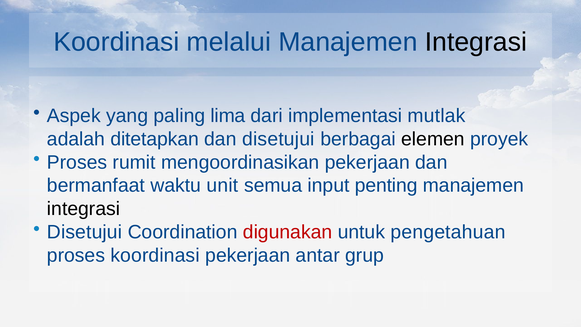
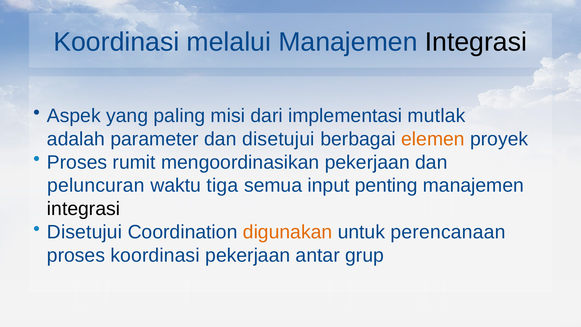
lima: lima -> misi (228, 116)
ditetapkan: ditetapkan -> parameter (155, 139)
elemen colour: black -> orange (433, 139)
bermanfaat: bermanfaat -> peluncuran (96, 185)
unit: unit -> tiga (222, 185)
digunakan colour: red -> orange (288, 232)
pengetahuan: pengetahuan -> perencanaan (448, 232)
